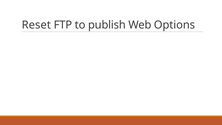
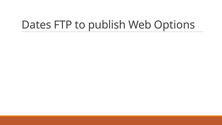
Reset: Reset -> Dates (36, 25)
